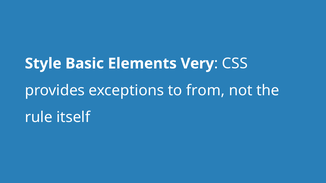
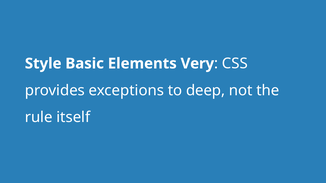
from: from -> deep (206, 91)
